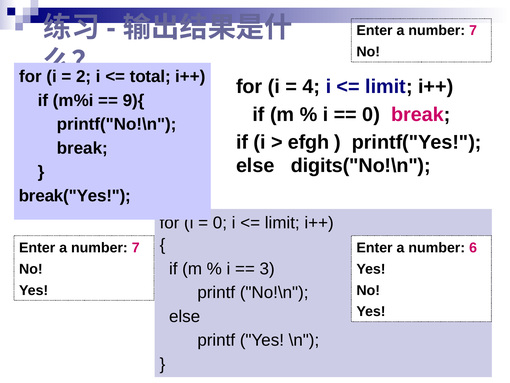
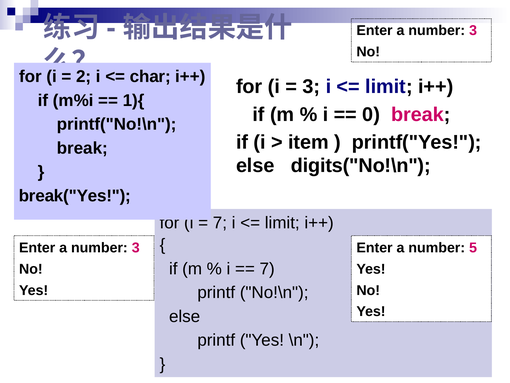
7: 7 -> 3 (473, 31)
total: total -> char (150, 77)
4: 4 -> 3 (311, 87)
9){: 9){ -> 1){ (134, 100)
efgh: efgh -> item (308, 142)
0: 0 -> 7 (220, 223)
7: 7 -> 3 (136, 247)
6: 6 -> 5 (473, 247)
3: 3 -> 7 (267, 269)
